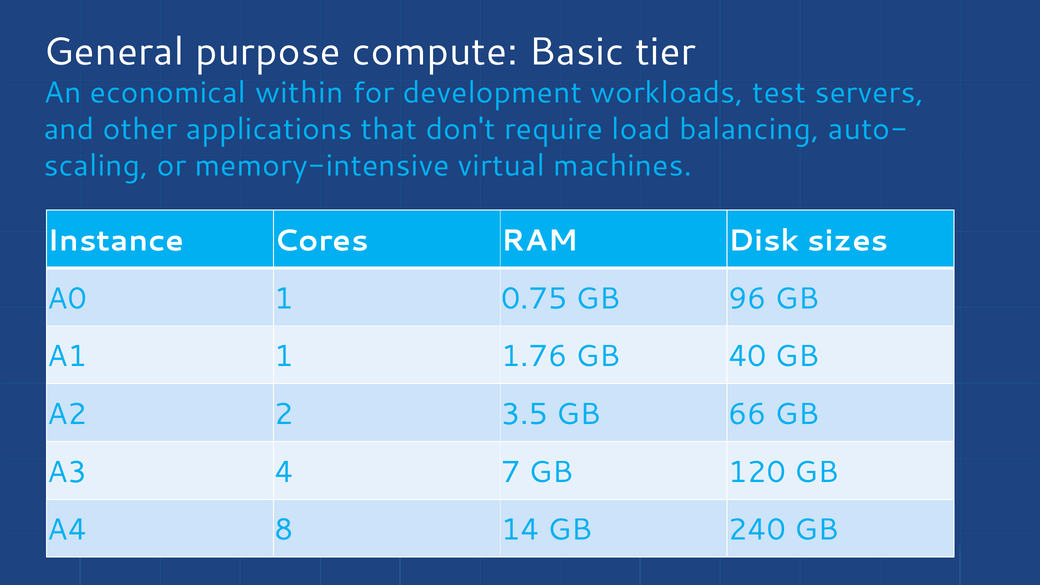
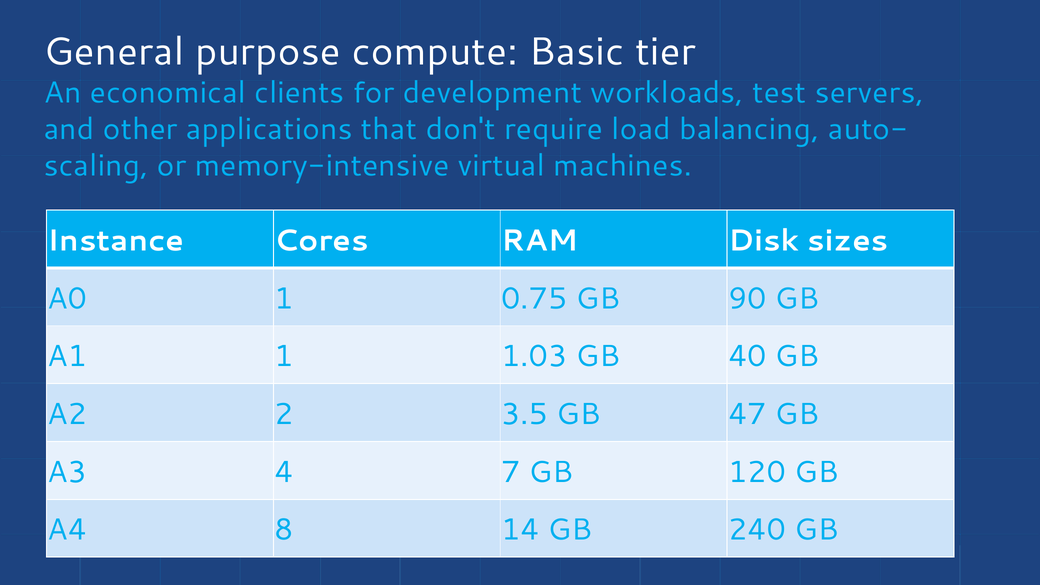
within: within -> clients (299, 93)
96: 96 -> 90 (747, 299)
1.76: 1.76 -> 1.03 (534, 356)
66: 66 -> 47 (747, 414)
